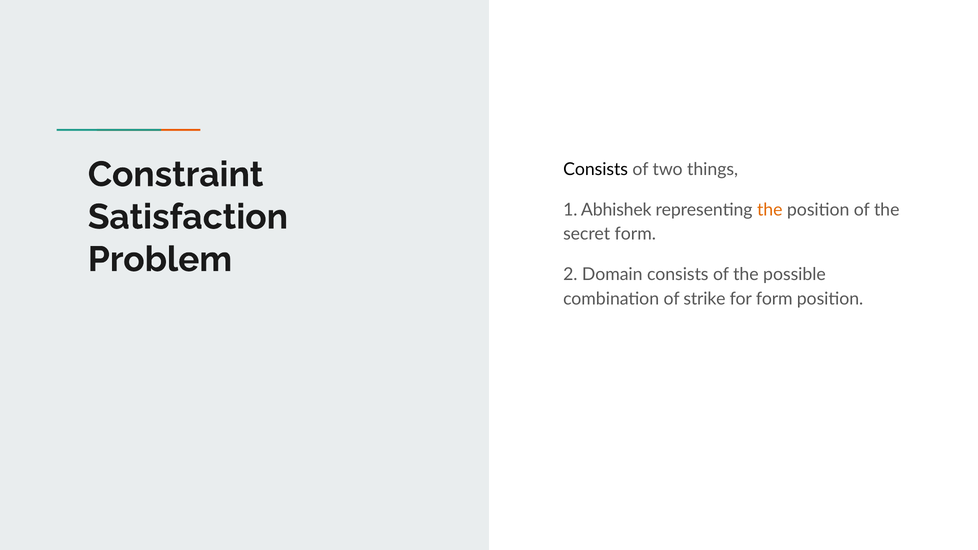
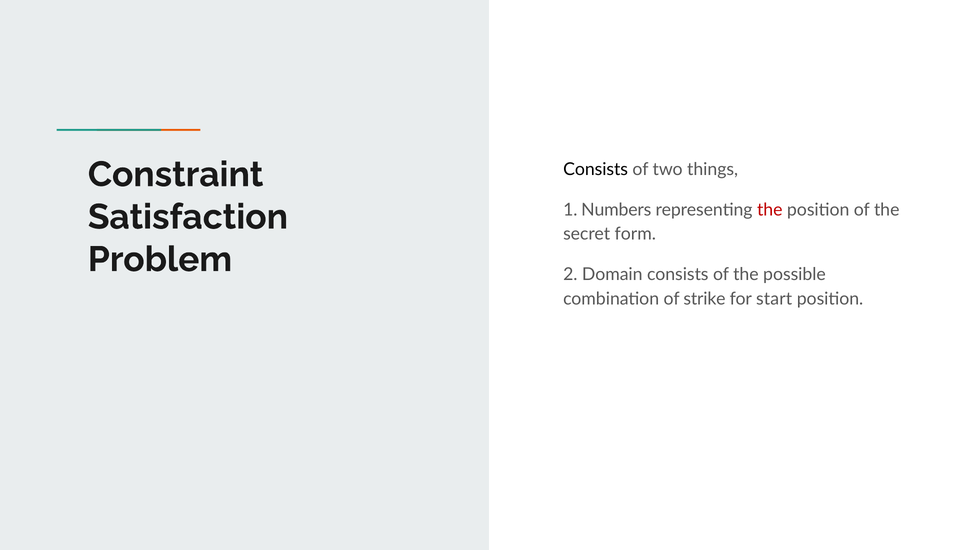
Abhishek: Abhishek -> Numbers (616, 210)
the colour: orange -> red (770, 210)
for form: form -> start (774, 299)
